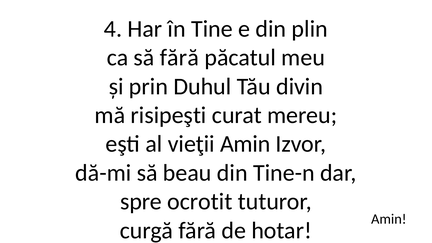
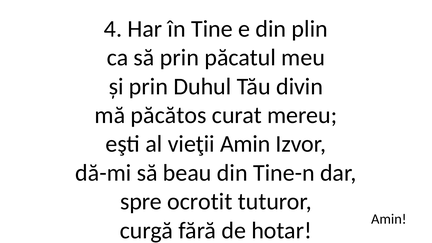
să fără: fără -> prin (179, 58)
risipeşti: risipeşti -> păcătos (169, 115)
